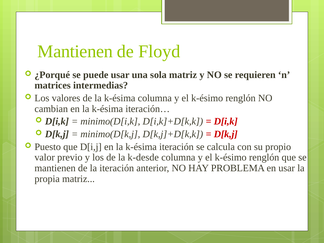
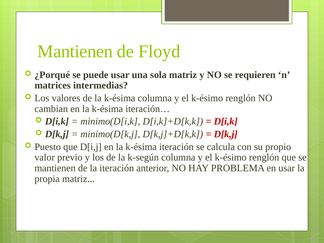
k-desde: k-desde -> k-según (143, 157)
